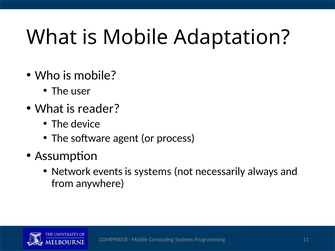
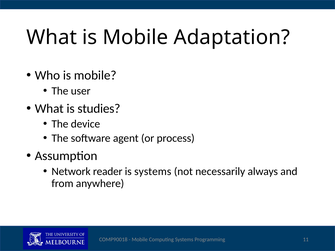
reader: reader -> studies (99, 109)
events: events -> reader (108, 172)
